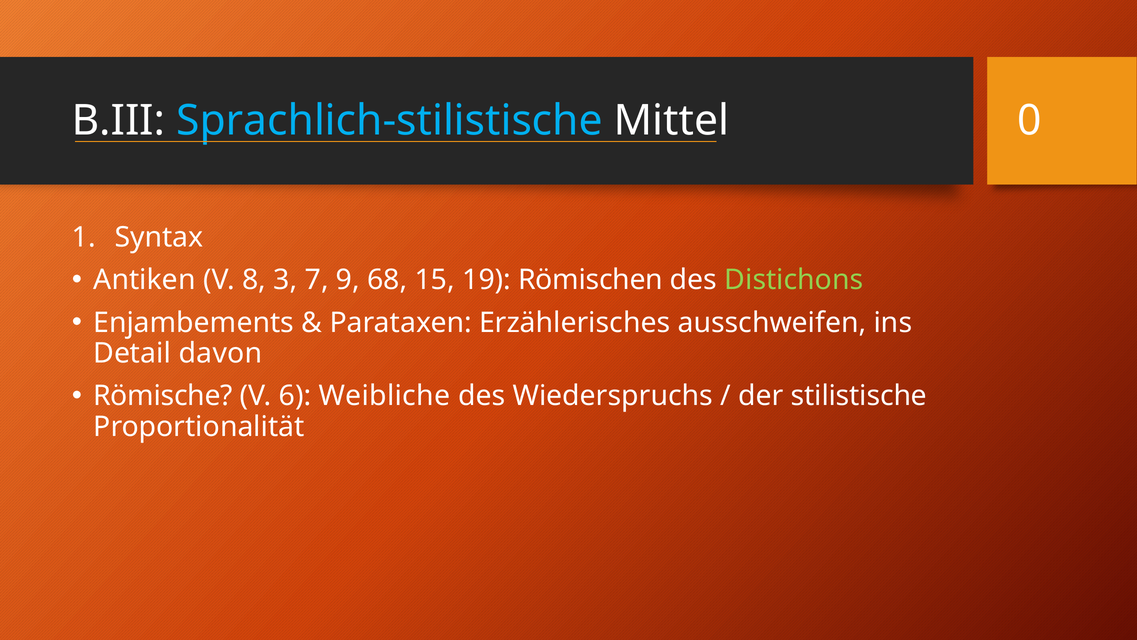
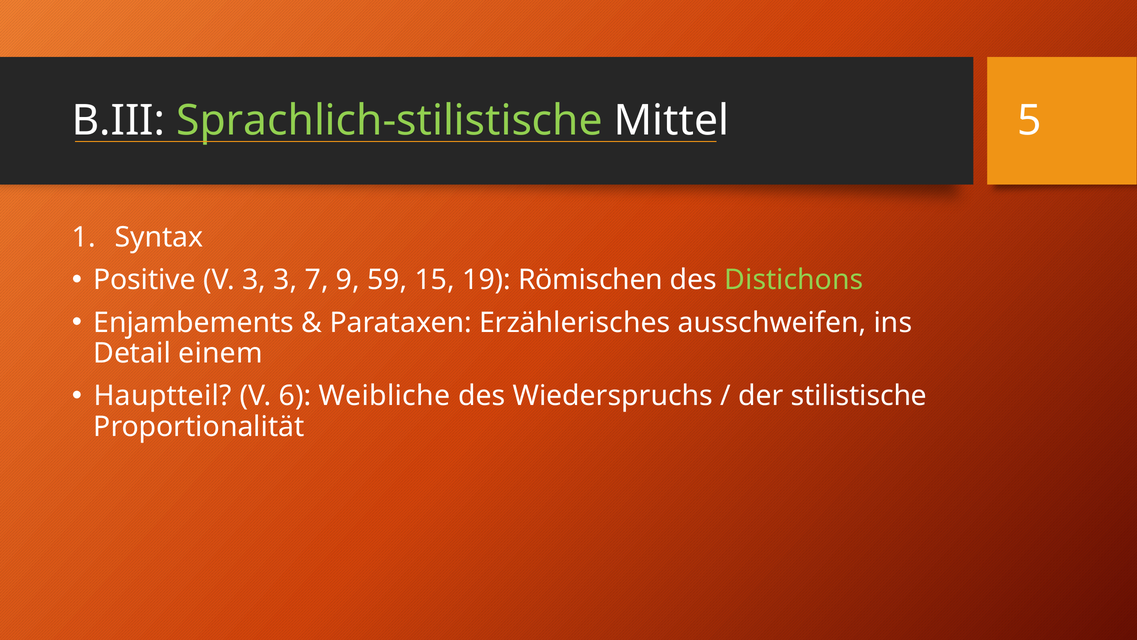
Sprachlich-stilistische colour: light blue -> light green (390, 120)
0: 0 -> 5 (1030, 120)
Antiken: Antiken -> Positive (145, 280)
V 8: 8 -> 3 (254, 280)
68: 68 -> 59 (387, 280)
davon: davon -> einem (220, 353)
Römische: Römische -> Hauptteil (163, 396)
